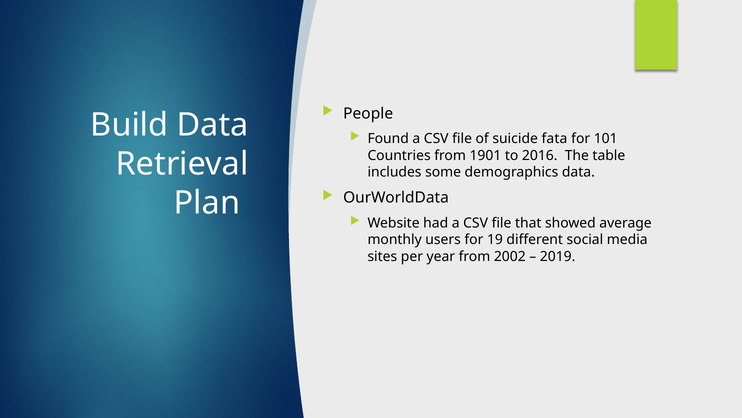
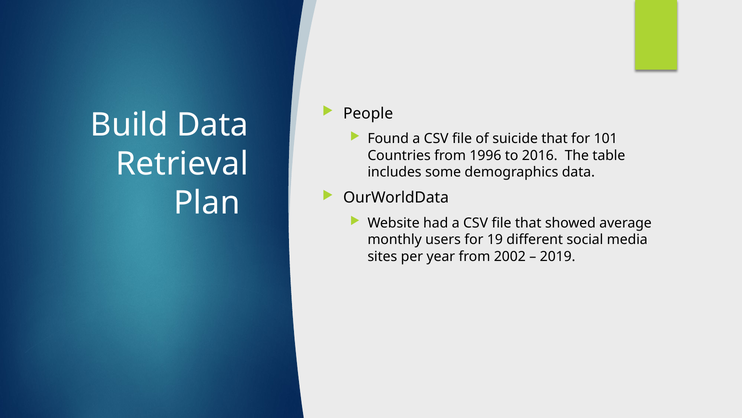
suicide fata: fata -> that (555, 139)
1901: 1901 -> 1996 (485, 155)
